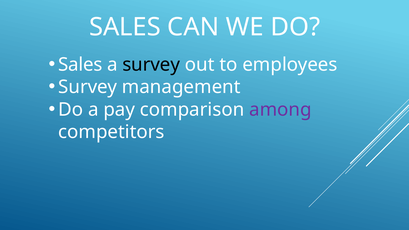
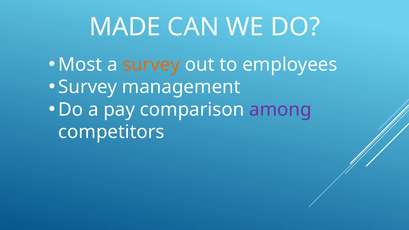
SALES: SALES -> MADE (125, 27)
Sales: Sales -> Most (80, 65)
survey colour: black -> orange (151, 65)
